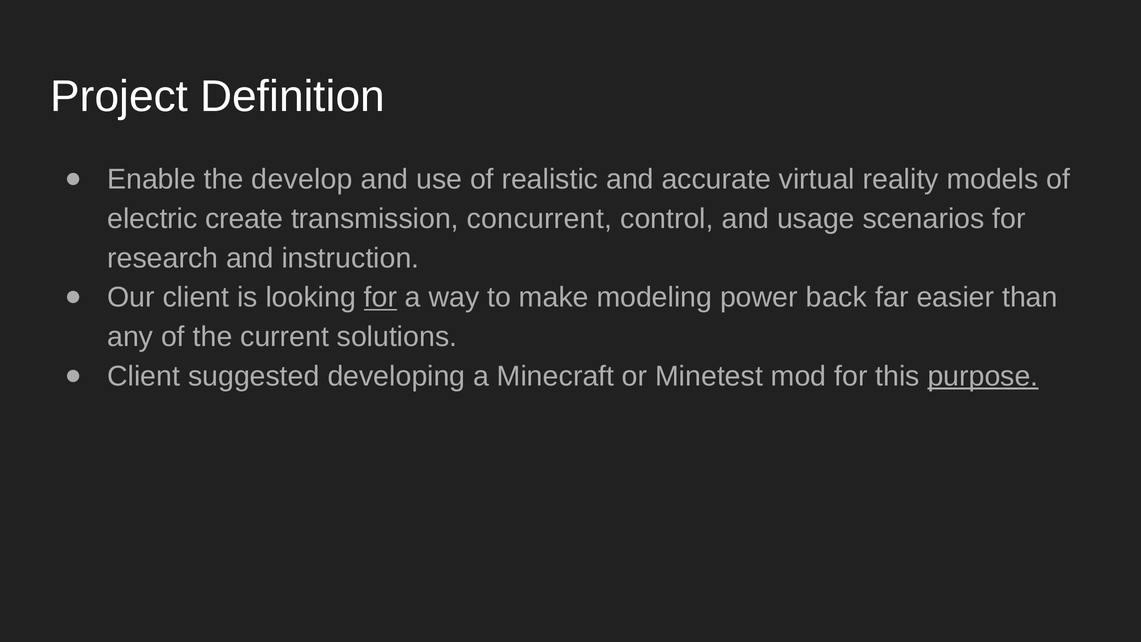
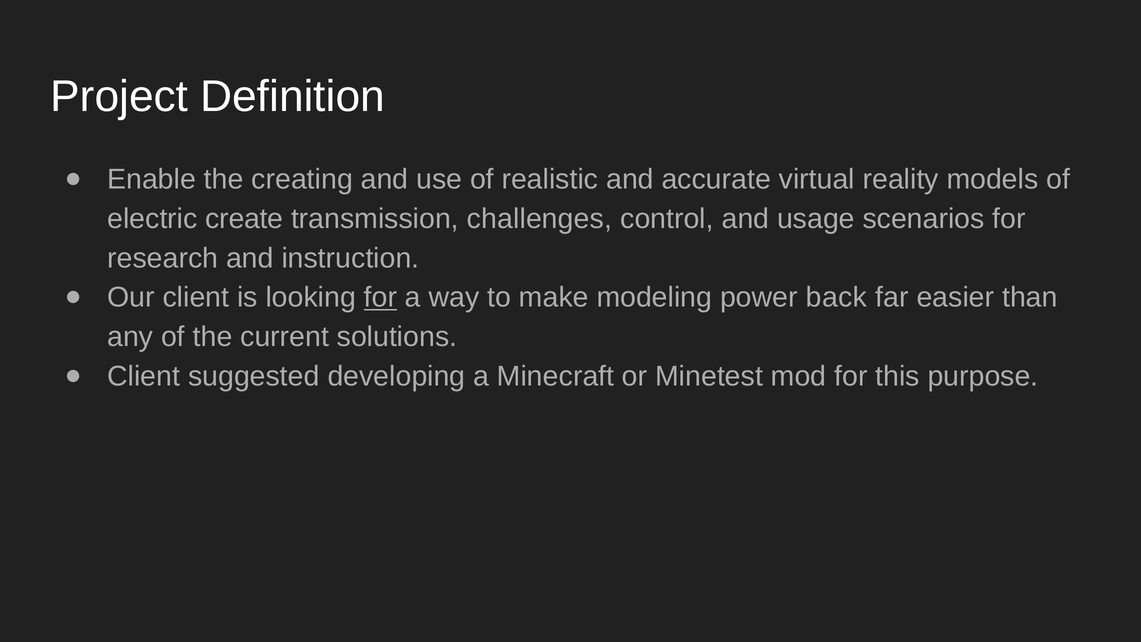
develop: develop -> creating (302, 179)
concurrent: concurrent -> challenges (539, 219)
purpose underline: present -> none (983, 376)
